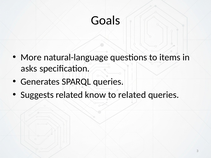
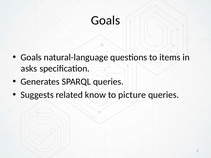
More: More -> Goals (31, 57)
to related: related -> picture (132, 95)
